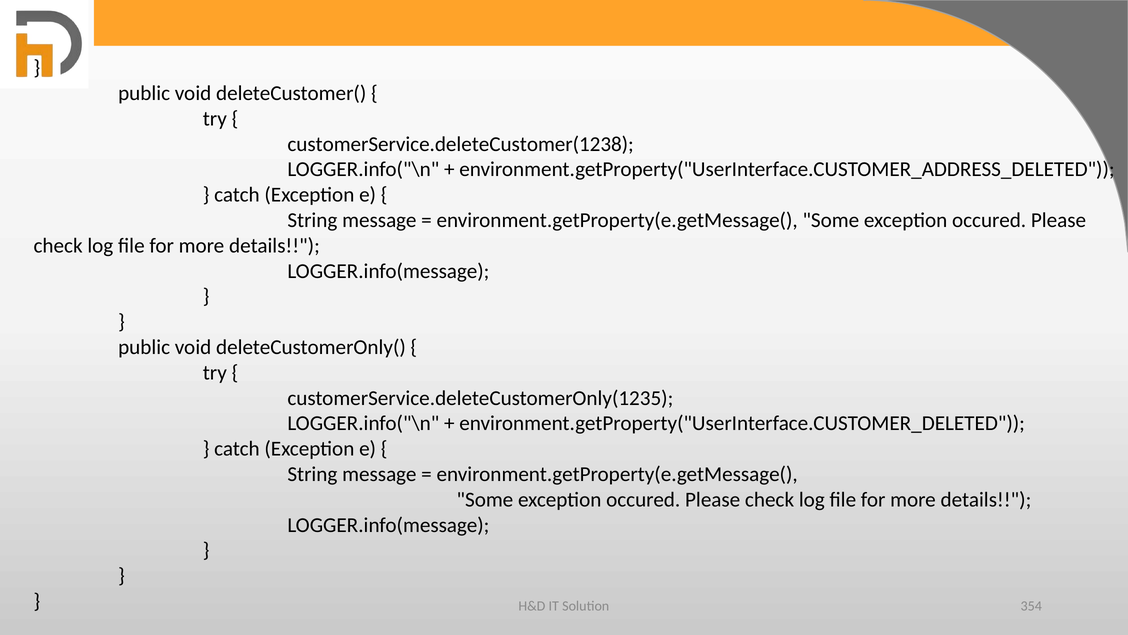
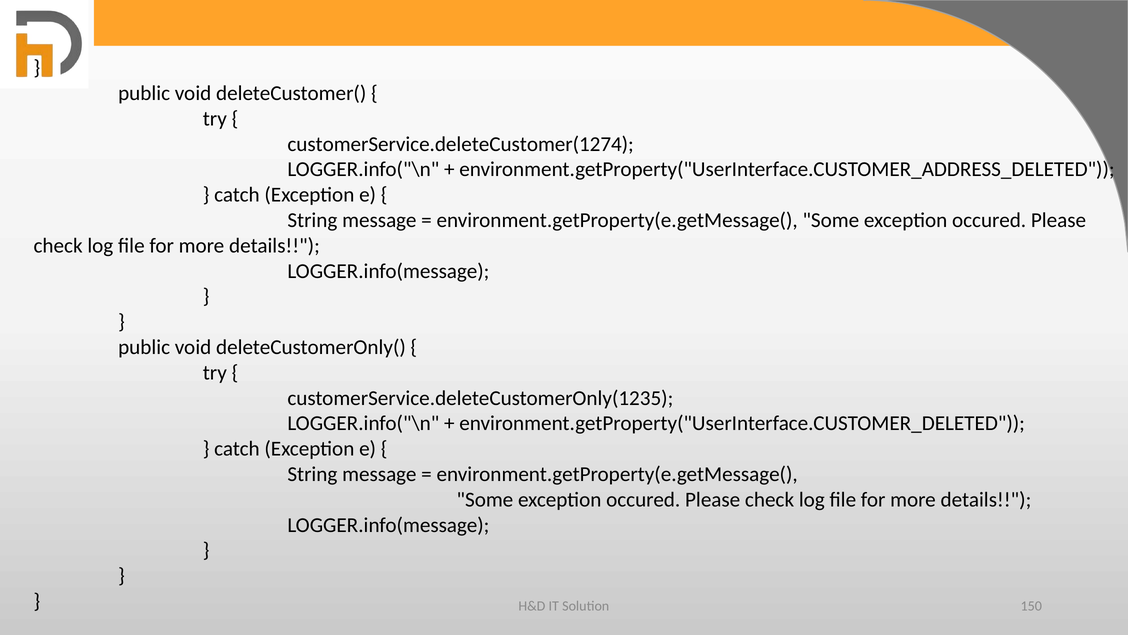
customerService.deleteCustomer(1238: customerService.deleteCustomer(1238 -> customerService.deleteCustomer(1274 (461, 144)
354: 354 -> 150 (1031, 606)
